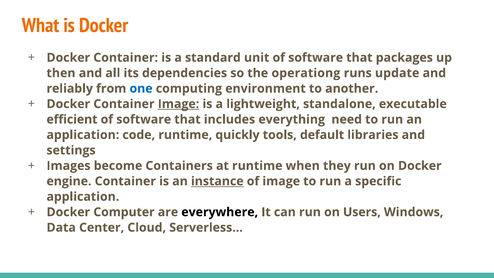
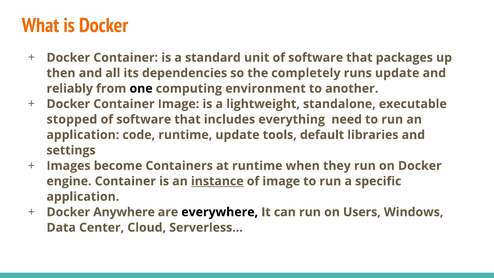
operationg: operationg -> completely (306, 73)
one colour: blue -> black (141, 89)
Image underline: present -> none (179, 104)
efficient: efficient -> stopped (72, 119)
runtime quickly: quickly -> update (237, 135)
Computer: Computer -> Anywhere (124, 212)
